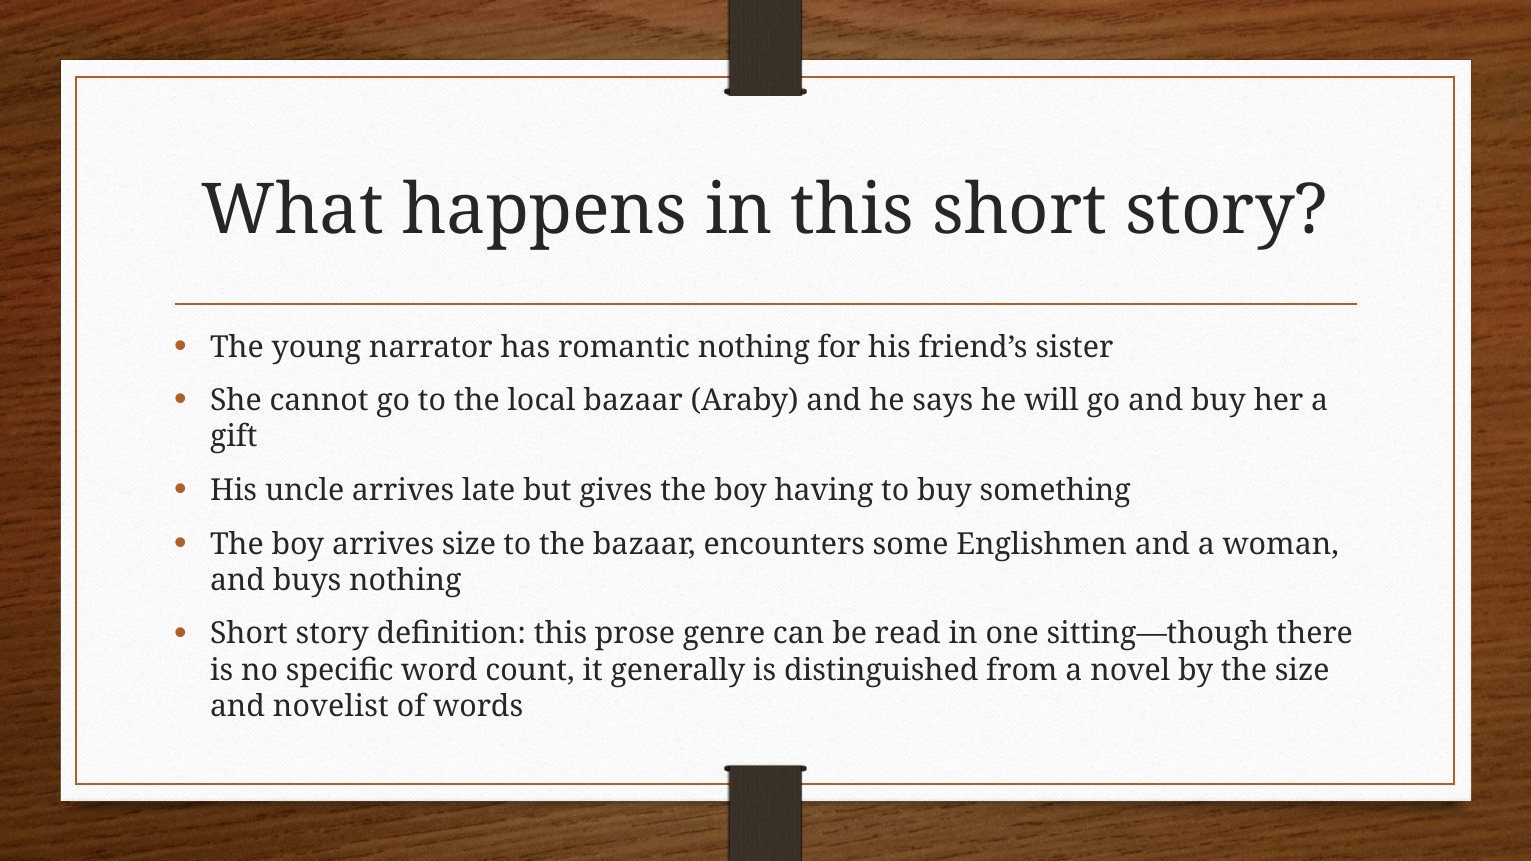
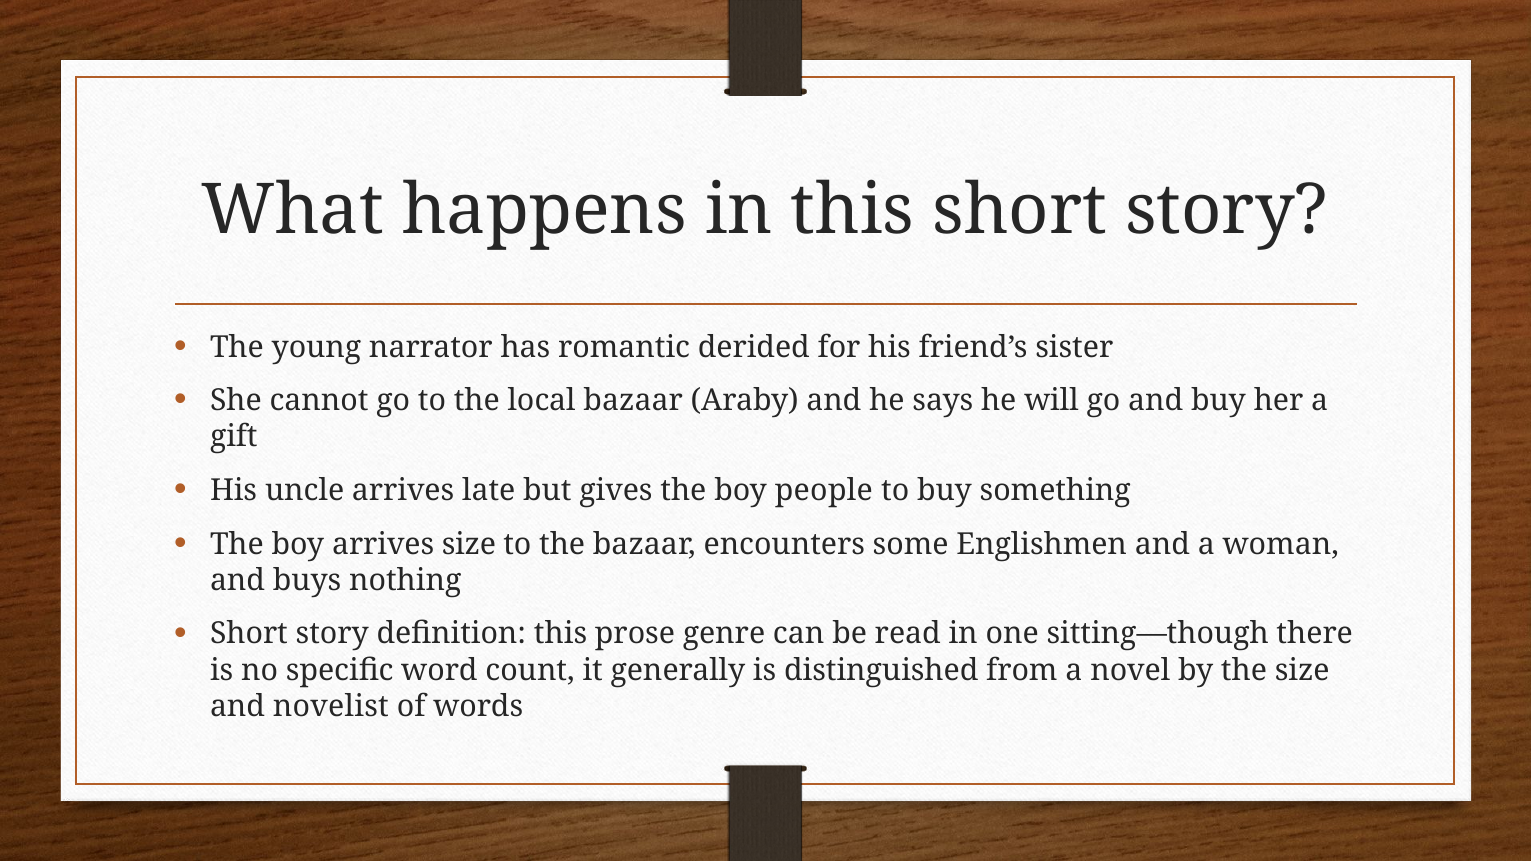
romantic nothing: nothing -> derided (754, 347)
having: having -> people (824, 491)
